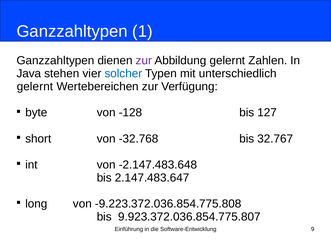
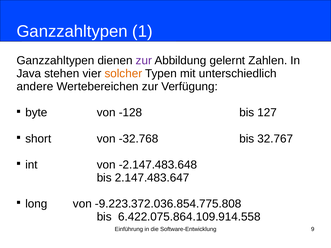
solcher colour: blue -> orange (123, 74)
gelernt: gelernt -> andere (35, 87)
9.923.372.036.854.775.807: 9.923.372.036.854.775.807 -> 6.422.075.864.109.914.558 (189, 217)
